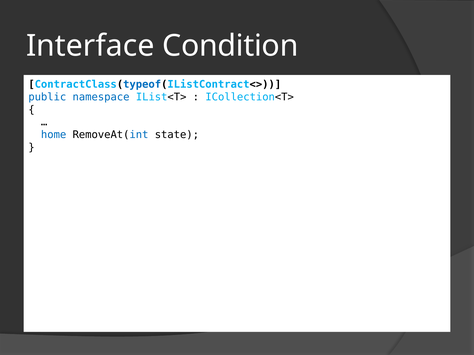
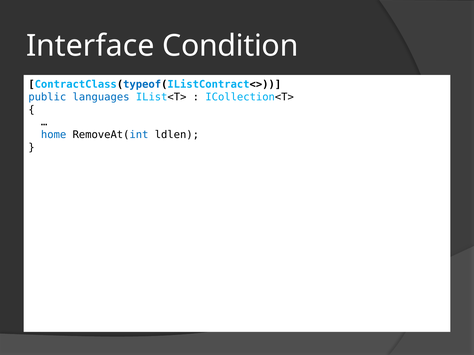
namespace: namespace -> languages (101, 97)
state: state -> ldlen (177, 135)
